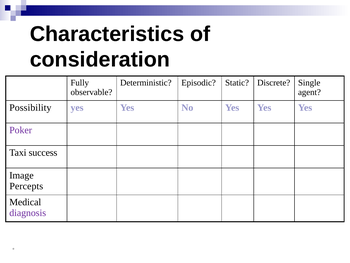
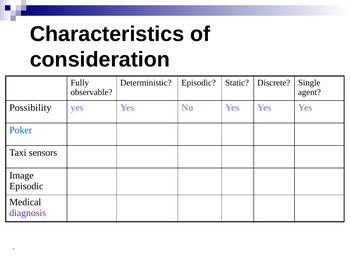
Poker colour: purple -> blue (21, 130)
success: success -> sensors (43, 152)
Percepts: Percepts -> Episodic (26, 186)
